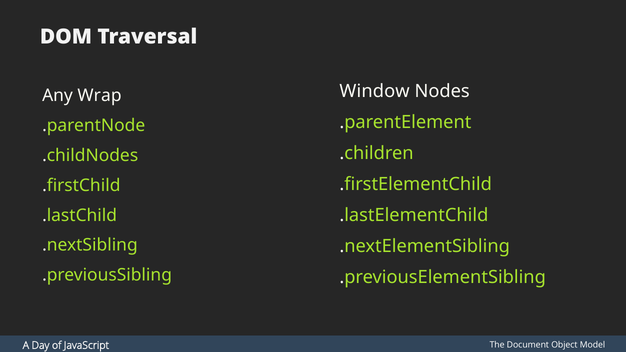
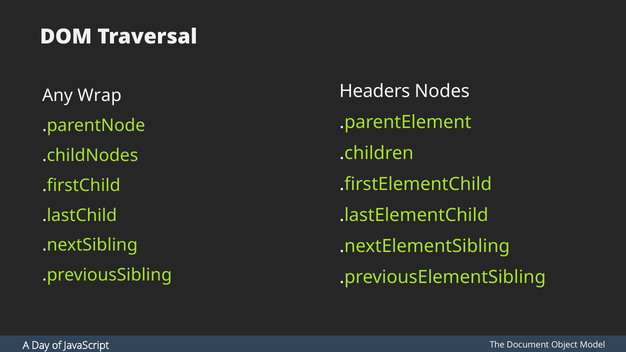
Window: Window -> Headers (375, 91)
